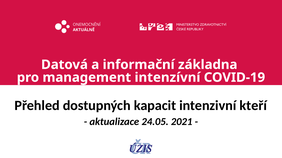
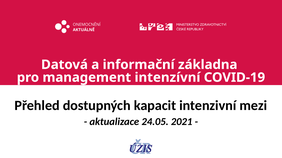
kteří: kteří -> mezi (253, 106)
